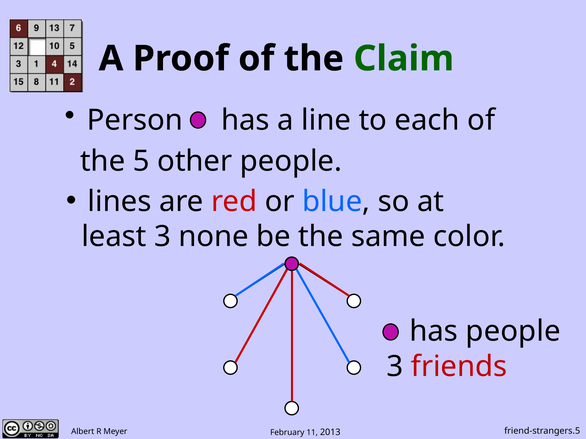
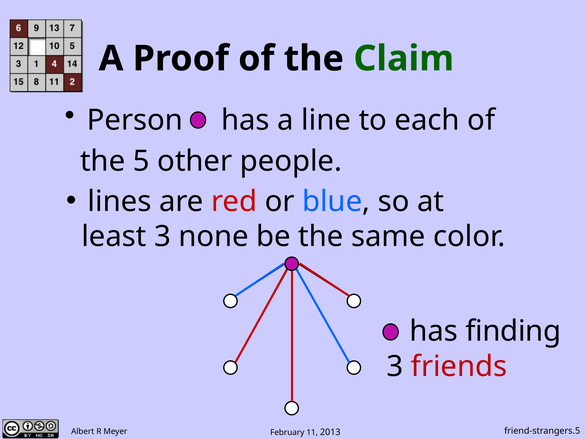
has people: people -> finding (513, 332)
